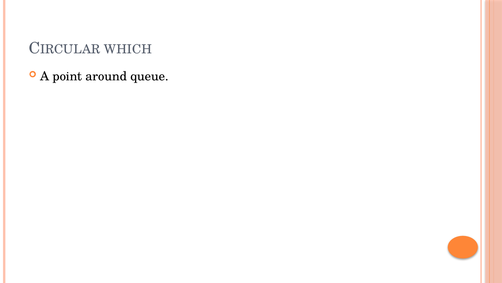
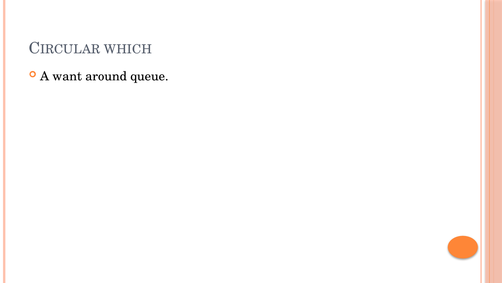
point: point -> want (67, 76)
